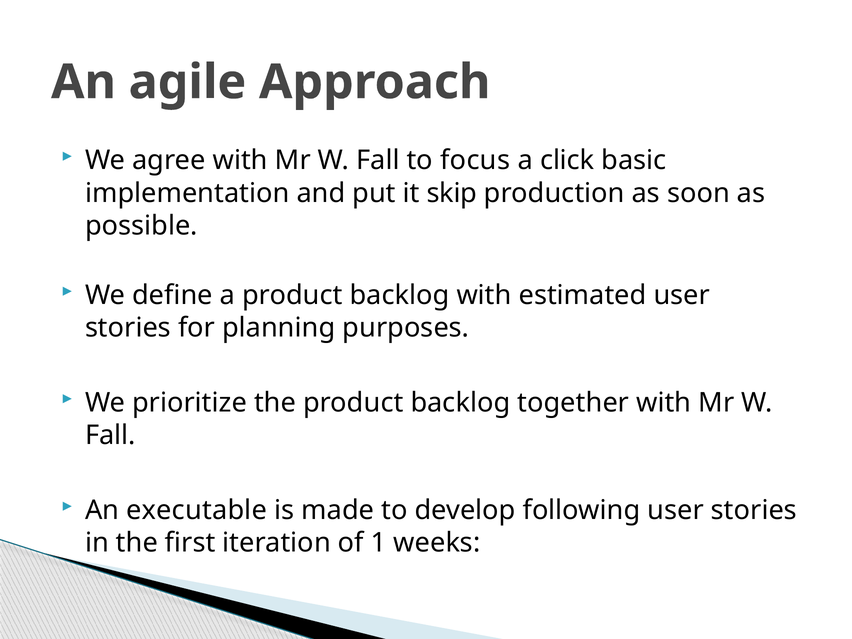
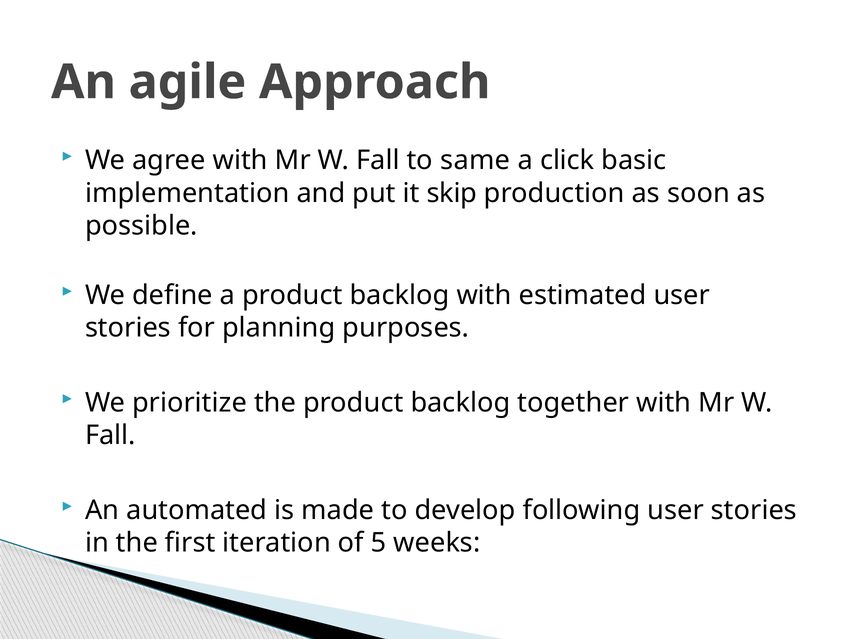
focus: focus -> same (475, 160)
executable: executable -> automated (197, 510)
1: 1 -> 5 (378, 543)
